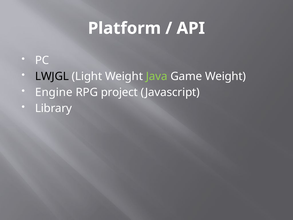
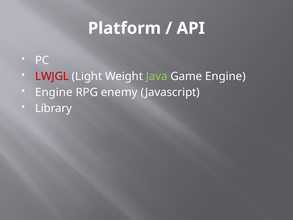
LWJGL colour: black -> red (52, 76)
Game Weight: Weight -> Engine (225, 76)
project: project -> enemy (119, 92)
